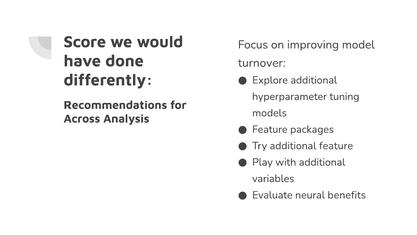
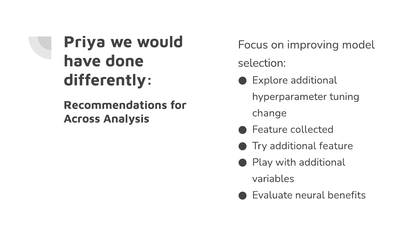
Score: Score -> Priya (85, 42)
turnover: turnover -> selection (262, 63)
models: models -> change (269, 113)
packages: packages -> collected (312, 129)
